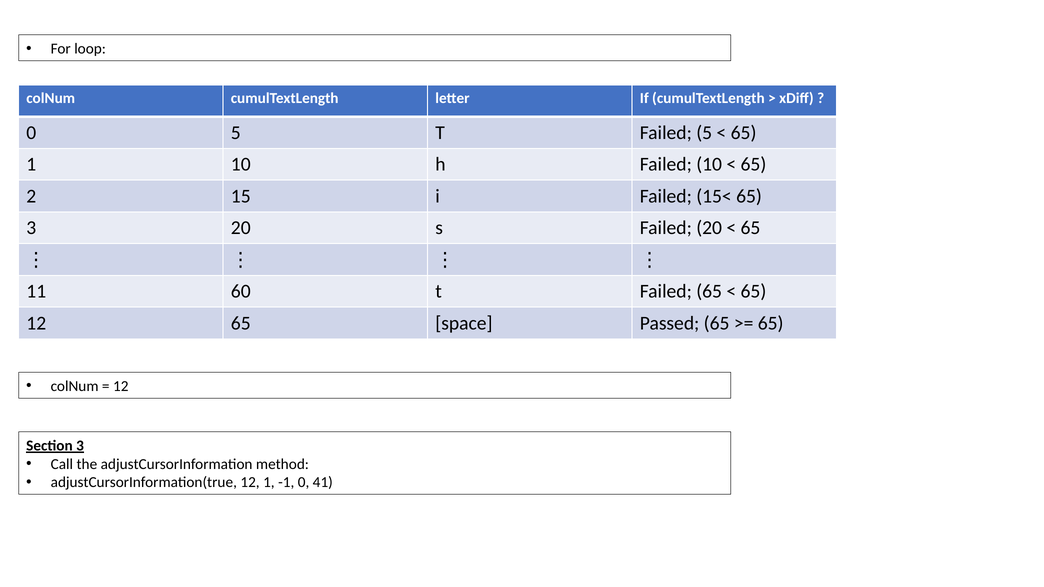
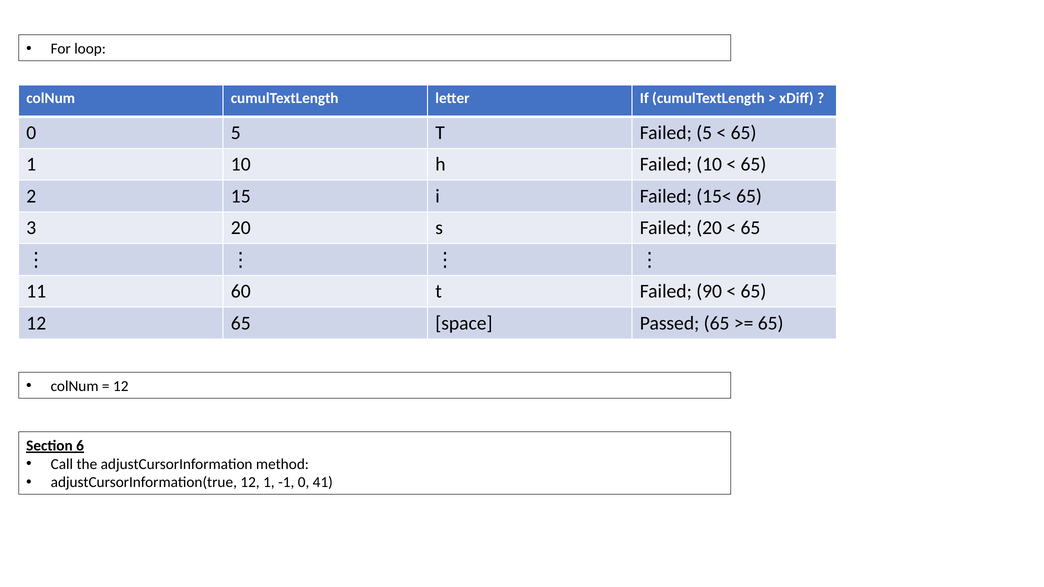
Failed 65: 65 -> 90 (709, 292)
Section 3: 3 -> 6 (80, 446)
